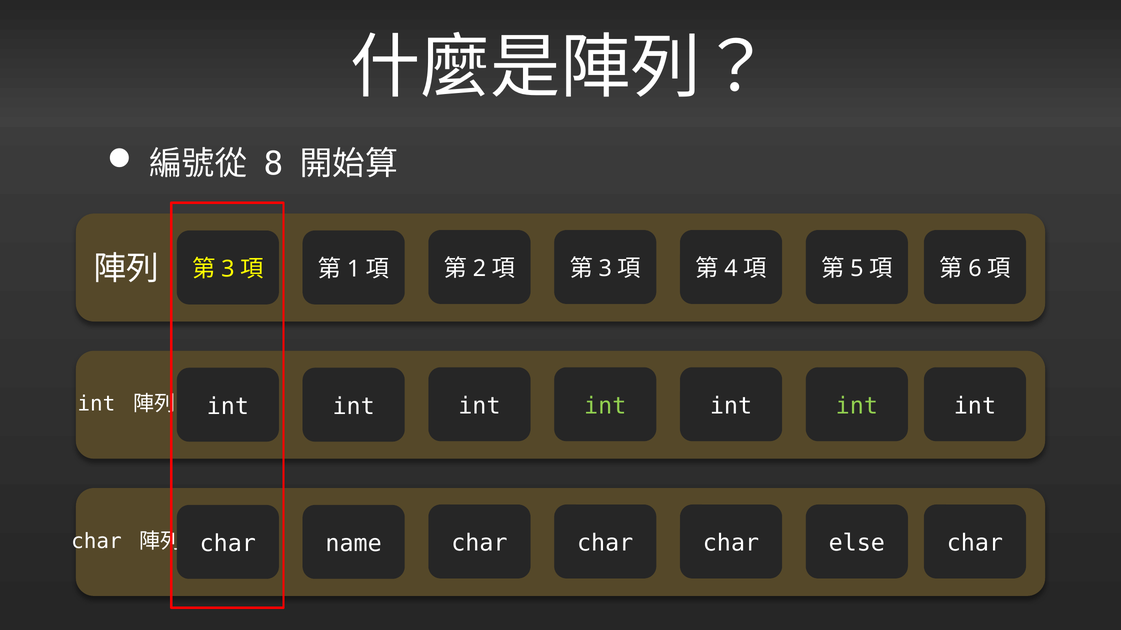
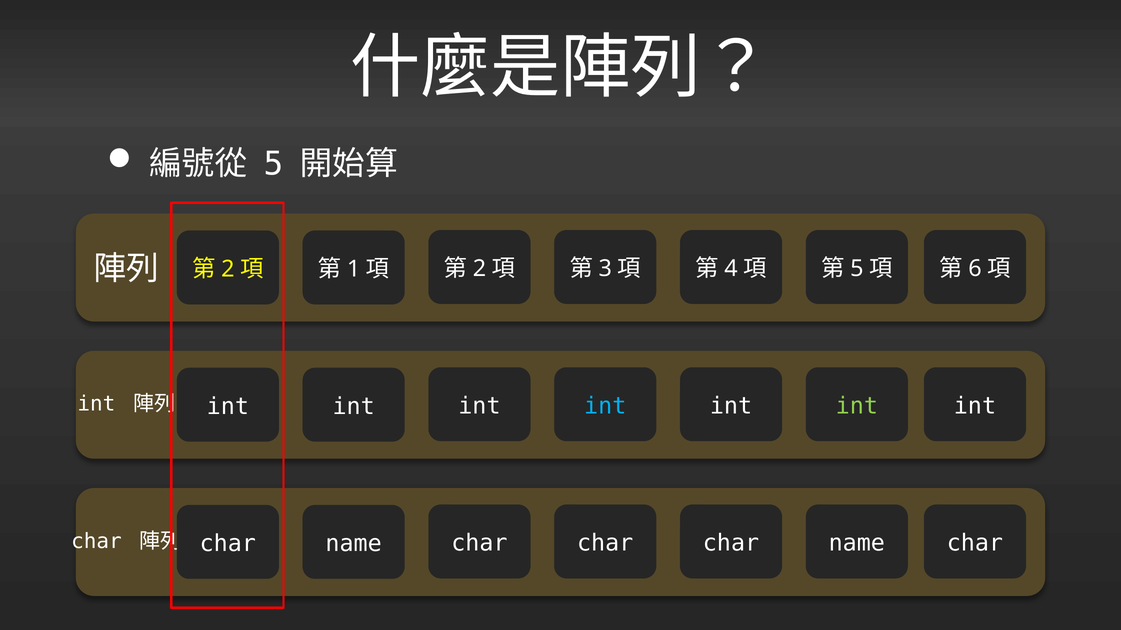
8: 8 -> 5 (274, 164)
3: 3 -> 2 (228, 269)
int colour: light green -> light blue (605, 406)
char char else: else -> name (857, 544)
